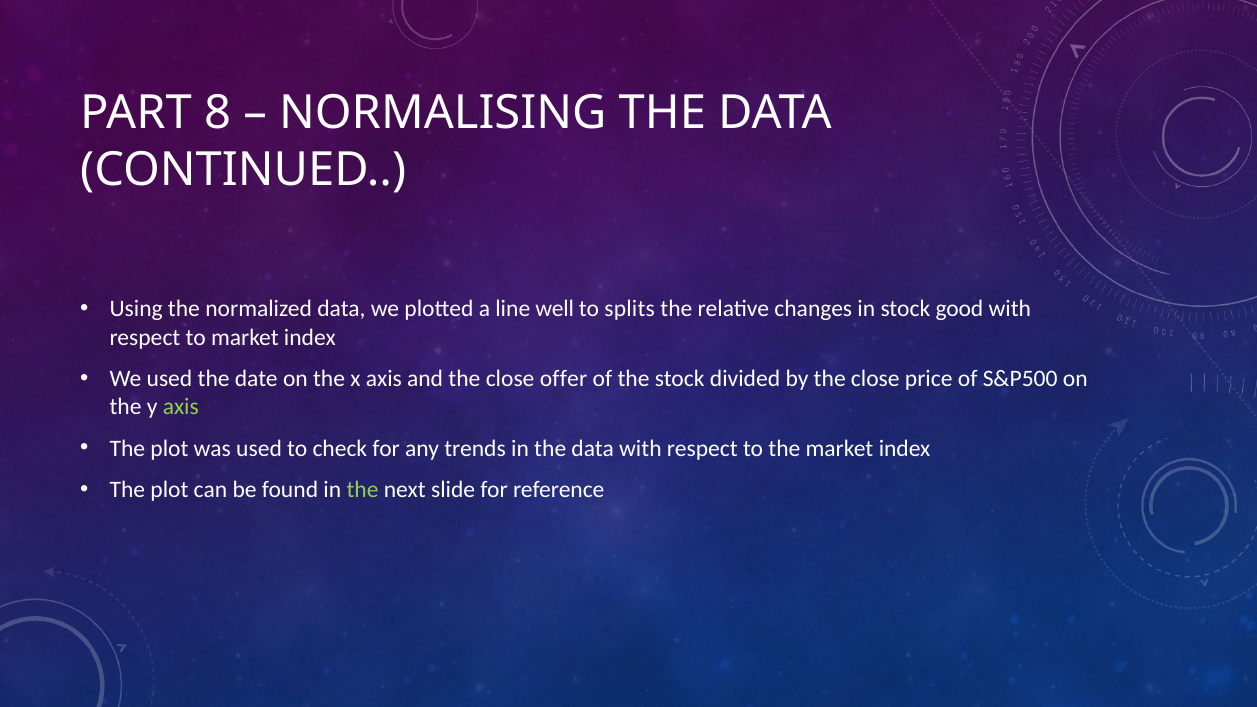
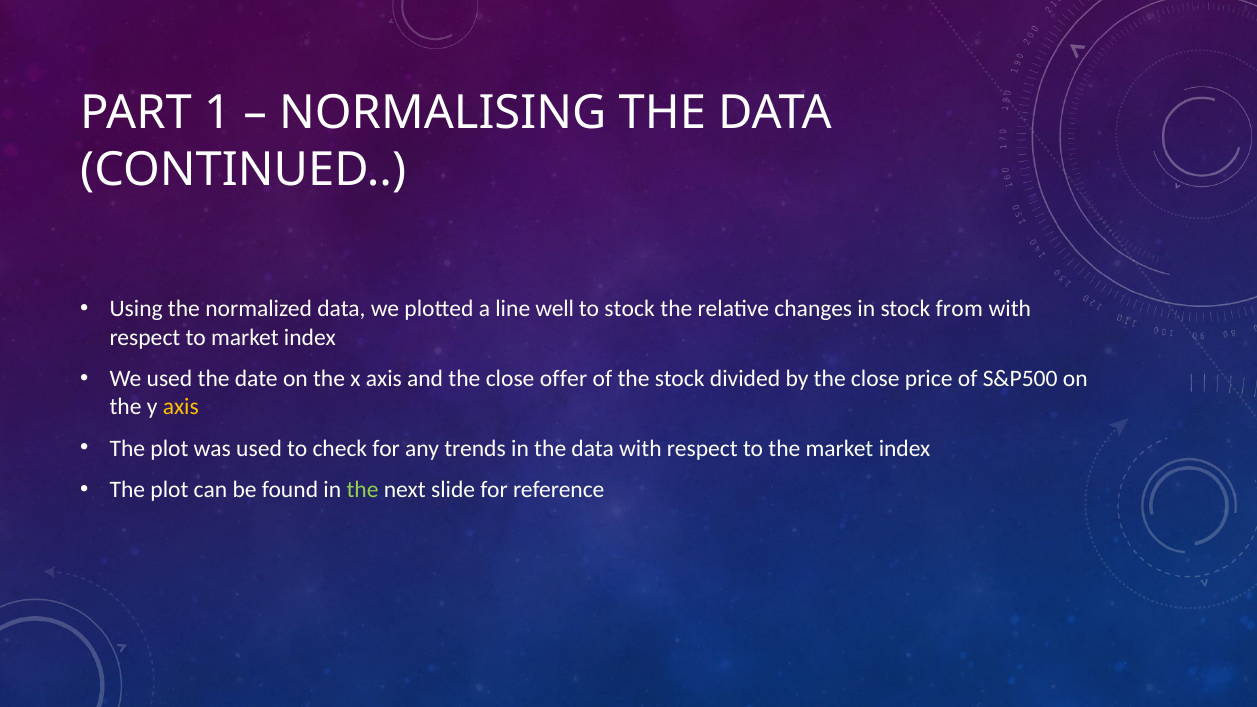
8: 8 -> 1 (218, 113)
to splits: splits -> stock (630, 309)
good: good -> from (959, 309)
axis colour: light green -> yellow (181, 407)
